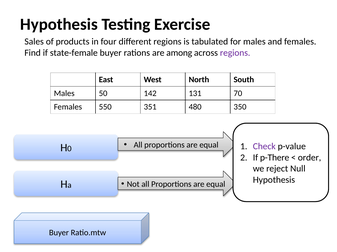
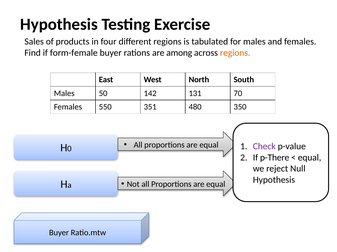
state-female: state-female -> form-female (74, 53)
regions colour: purple -> orange (235, 53)
order: order -> equal (310, 158)
